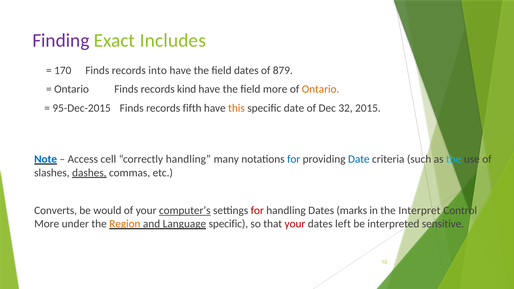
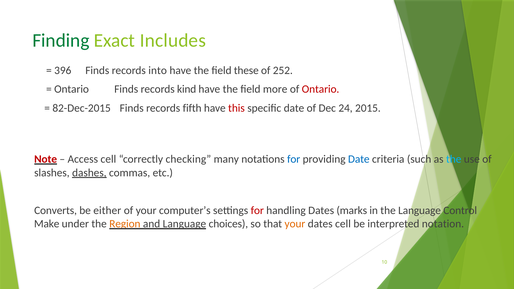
Finding colour: purple -> green (61, 41)
170: 170 -> 396 (63, 70)
field dates: dates -> these (246, 70)
879: 879 -> 252 (283, 70)
Ontario colour: orange -> red (321, 89)
95-Dec-2015: 95-Dec-2015 -> 82-Dec-2015 (82, 108)
this colour: orange -> red (236, 108)
32: 32 -> 24 (346, 108)
Note colour: blue -> red (46, 159)
correctly handling: handling -> checking (188, 159)
would: would -> either (107, 210)
computer’s underline: present -> none (185, 210)
the Interpret: Interpret -> Language (420, 210)
More: More -> Make (47, 224)
Language specific: specific -> choices (228, 224)
your colour: red -> orange (295, 224)
dates left: left -> cell (343, 224)
sensitive: sensitive -> notation (443, 224)
